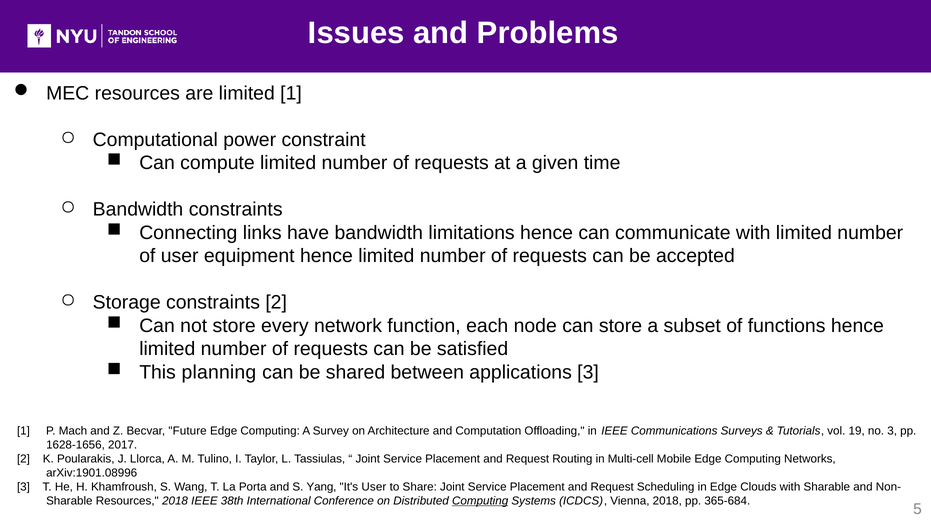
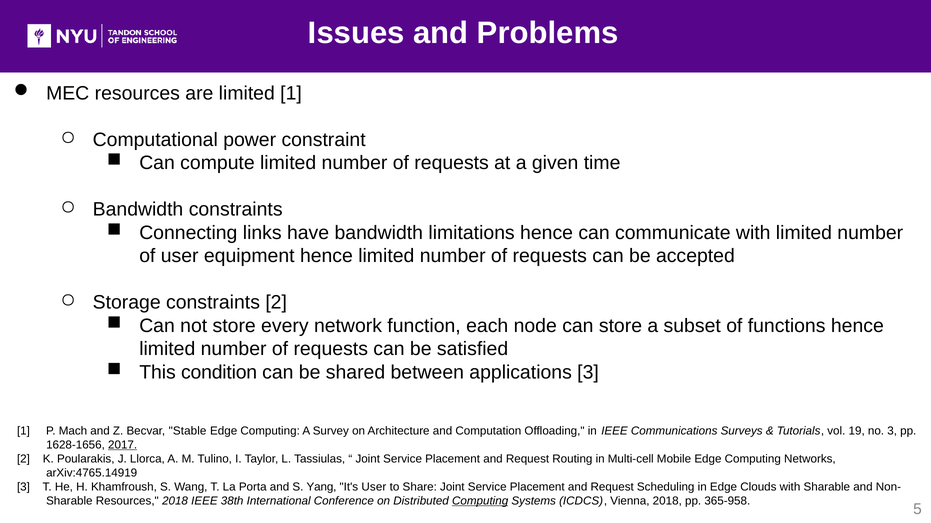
planning: planning -> condition (219, 373)
Future: Future -> Stable (188, 432)
2017 underline: none -> present (123, 445)
arXiv:1901.08996: arXiv:1901.08996 -> arXiv:4765.14919 (92, 473)
365-684: 365-684 -> 365-958 (727, 501)
